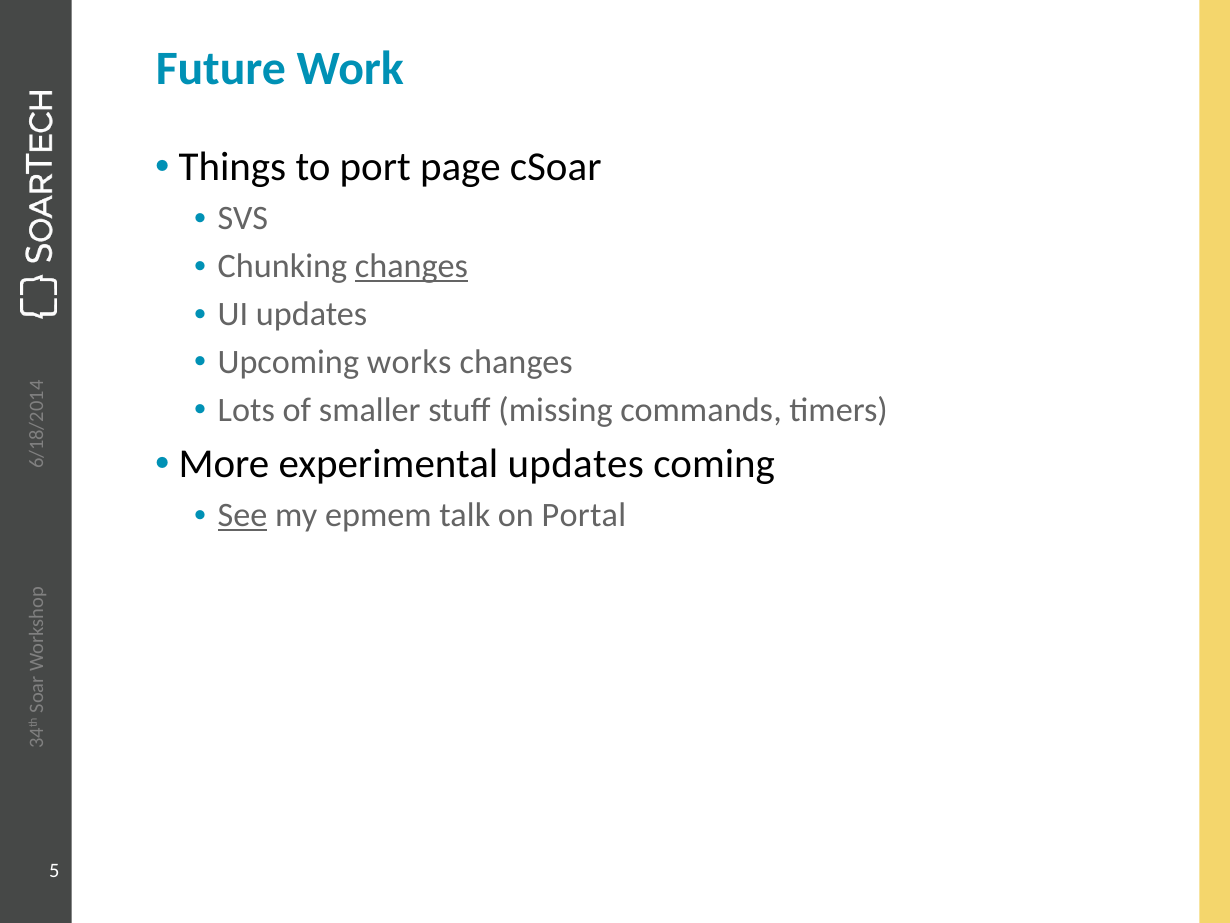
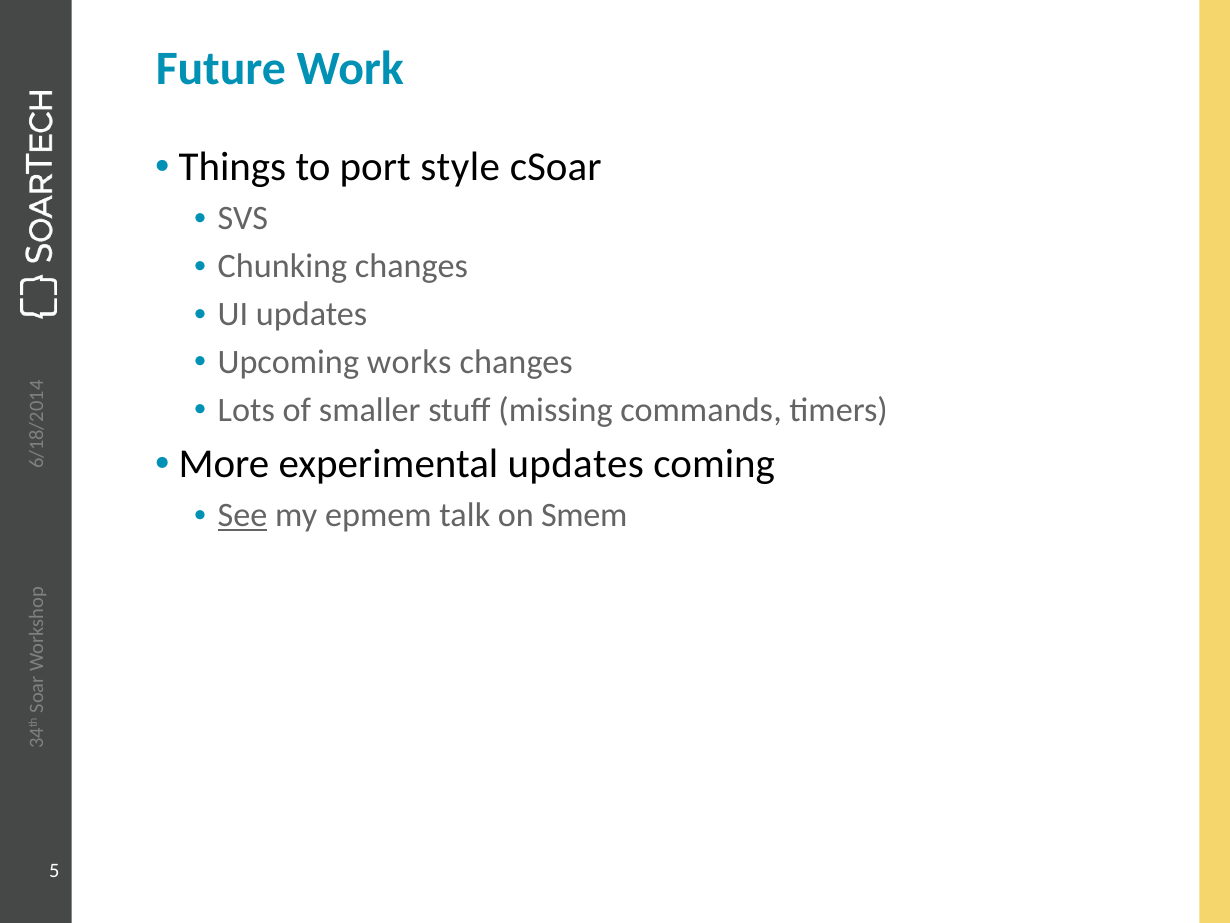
page: page -> style (460, 167)
changes underline: present -> none (412, 266)
Portal: Portal -> Smem (584, 515)
